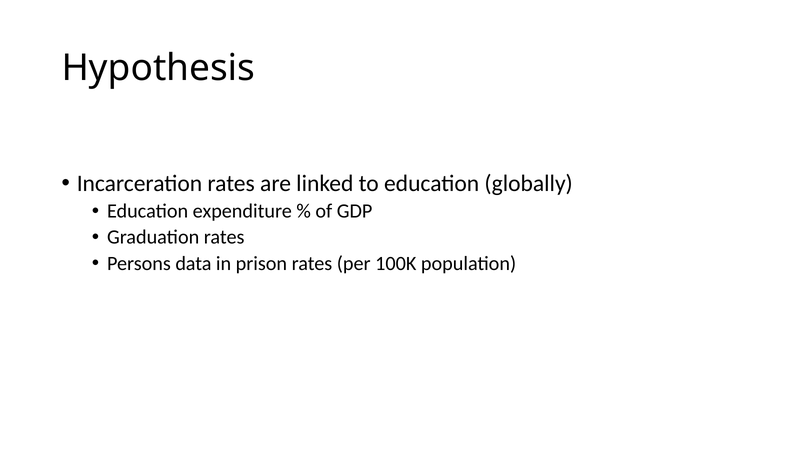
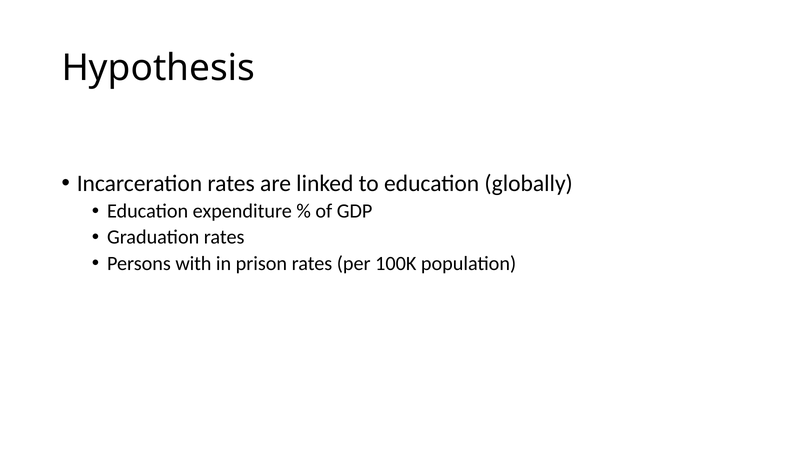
data: data -> with (193, 263)
